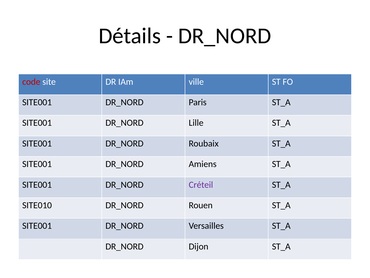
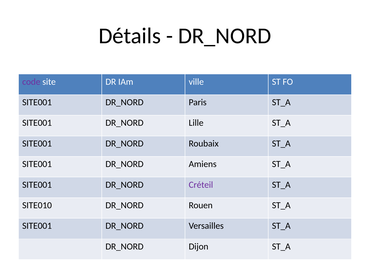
code colour: red -> purple (31, 82)
